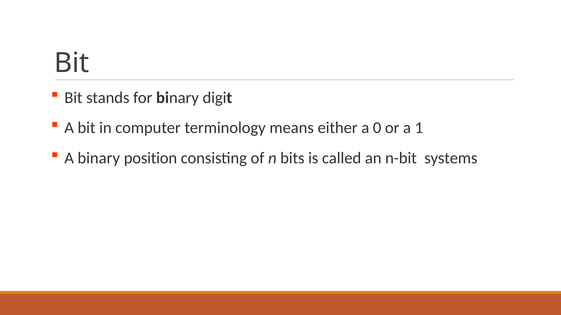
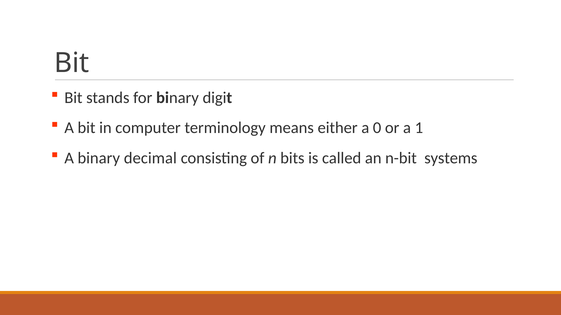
position: position -> decimal (150, 158)
